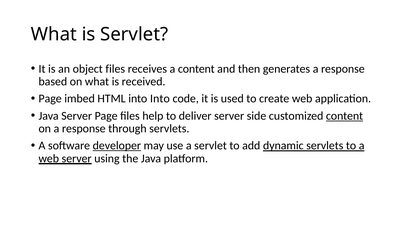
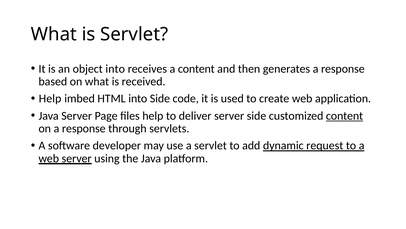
object files: files -> into (115, 69)
Page: Page -> Help (50, 98)
into Into: Into -> Side (160, 98)
developer underline: present -> none (117, 145)
dynamic servlets: servlets -> request (325, 145)
